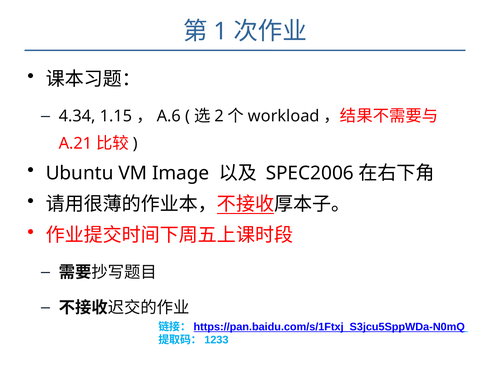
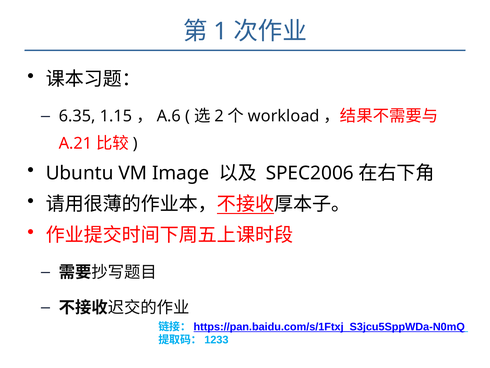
4.34: 4.34 -> 6.35 (77, 116)
